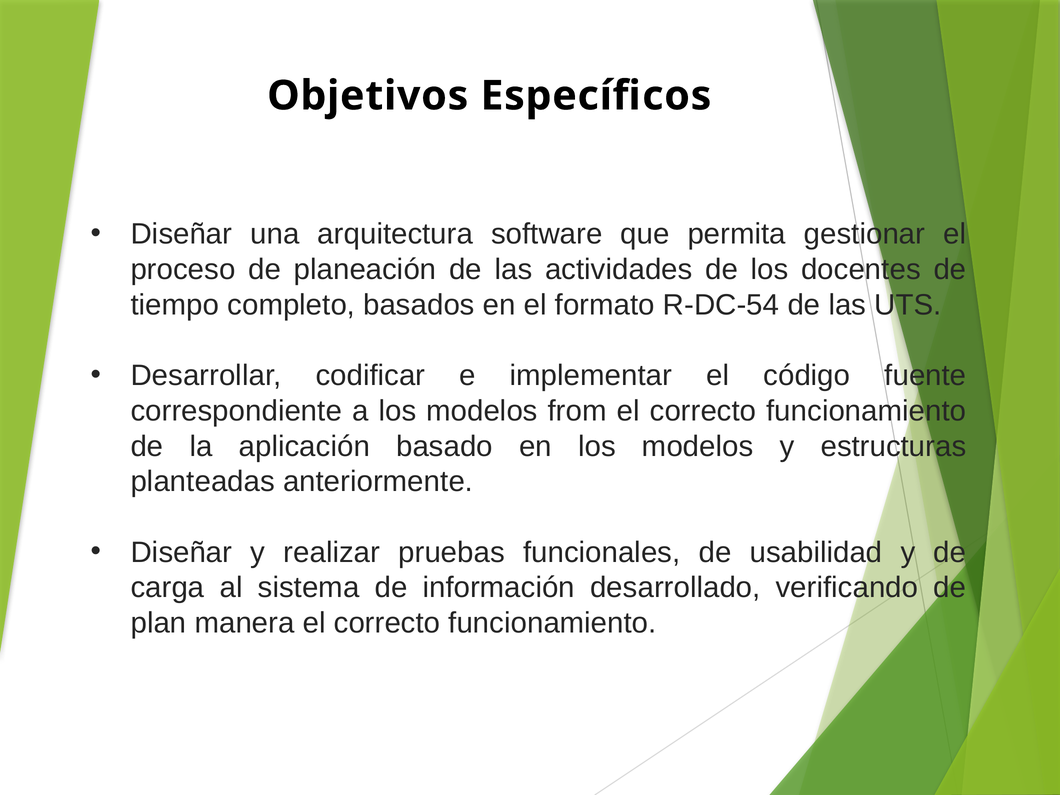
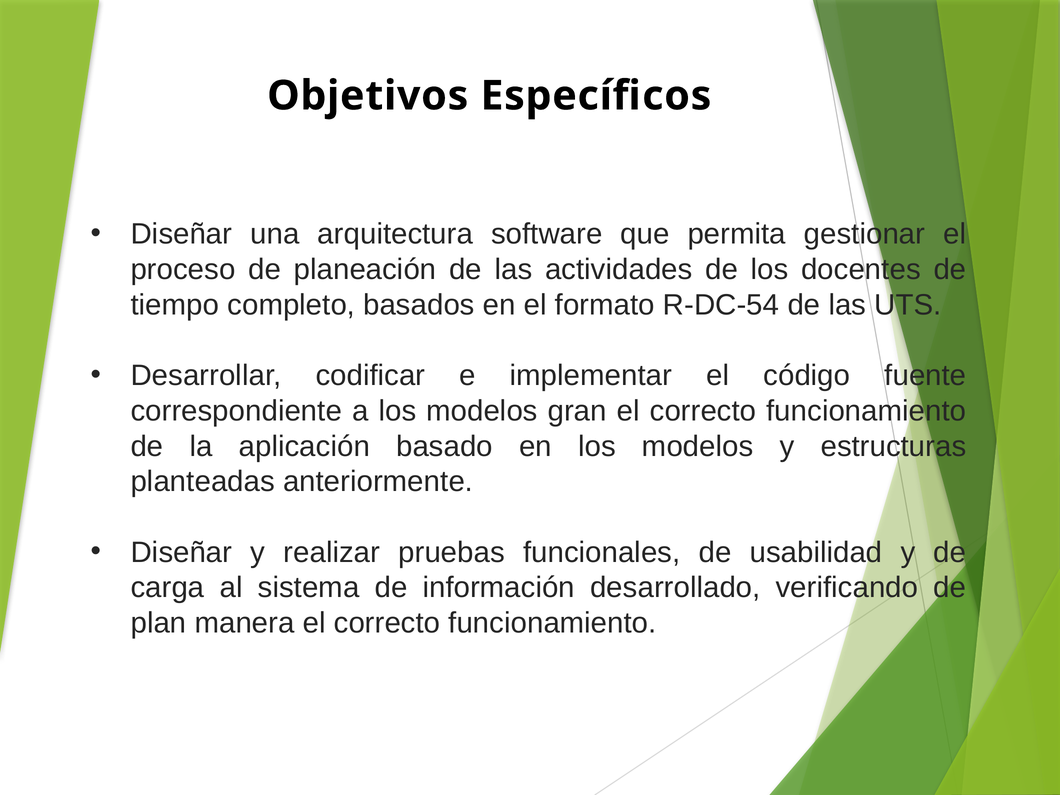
from: from -> gran (577, 411)
